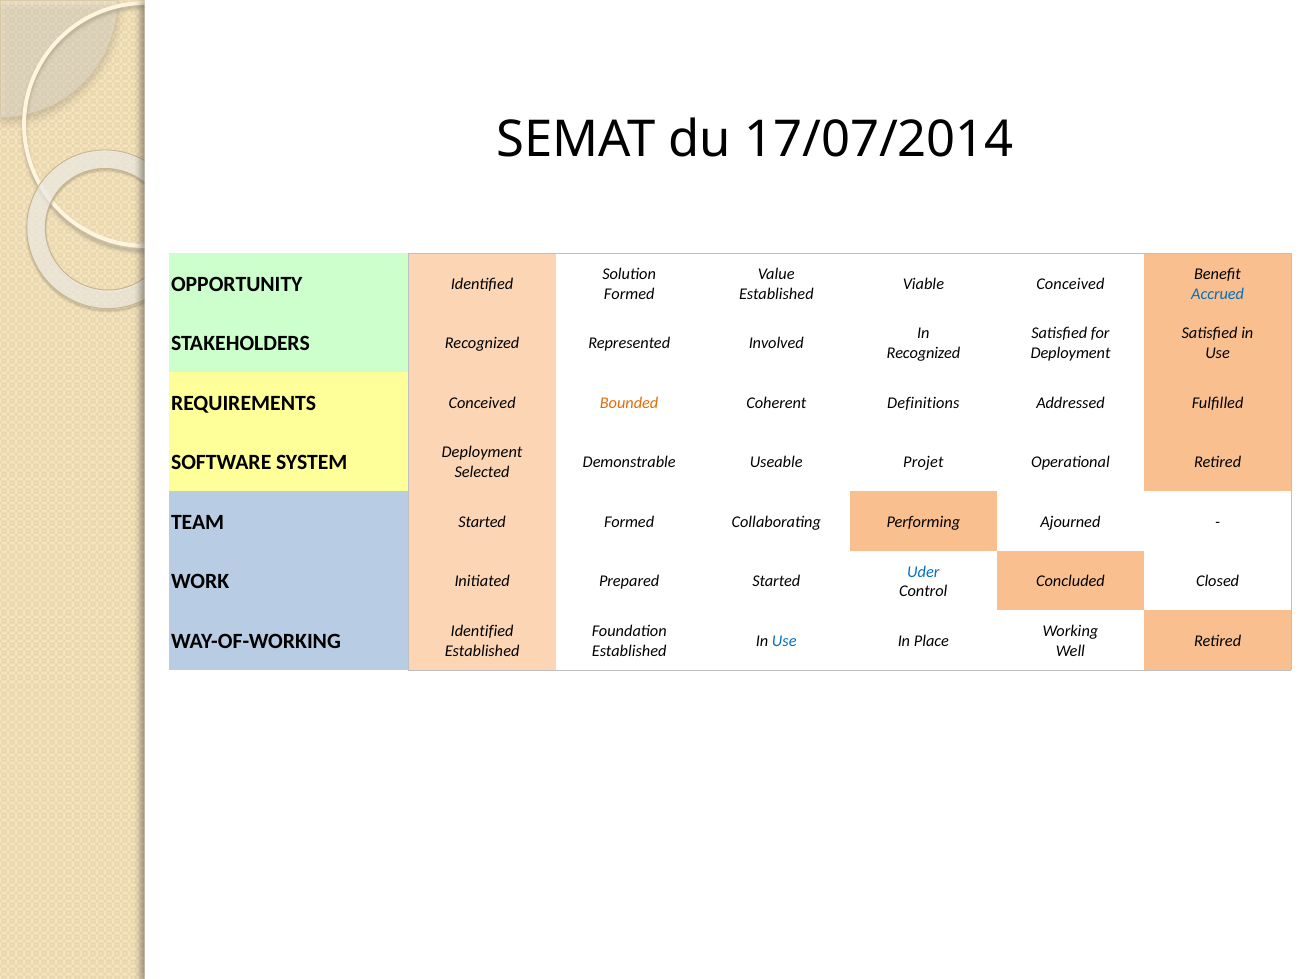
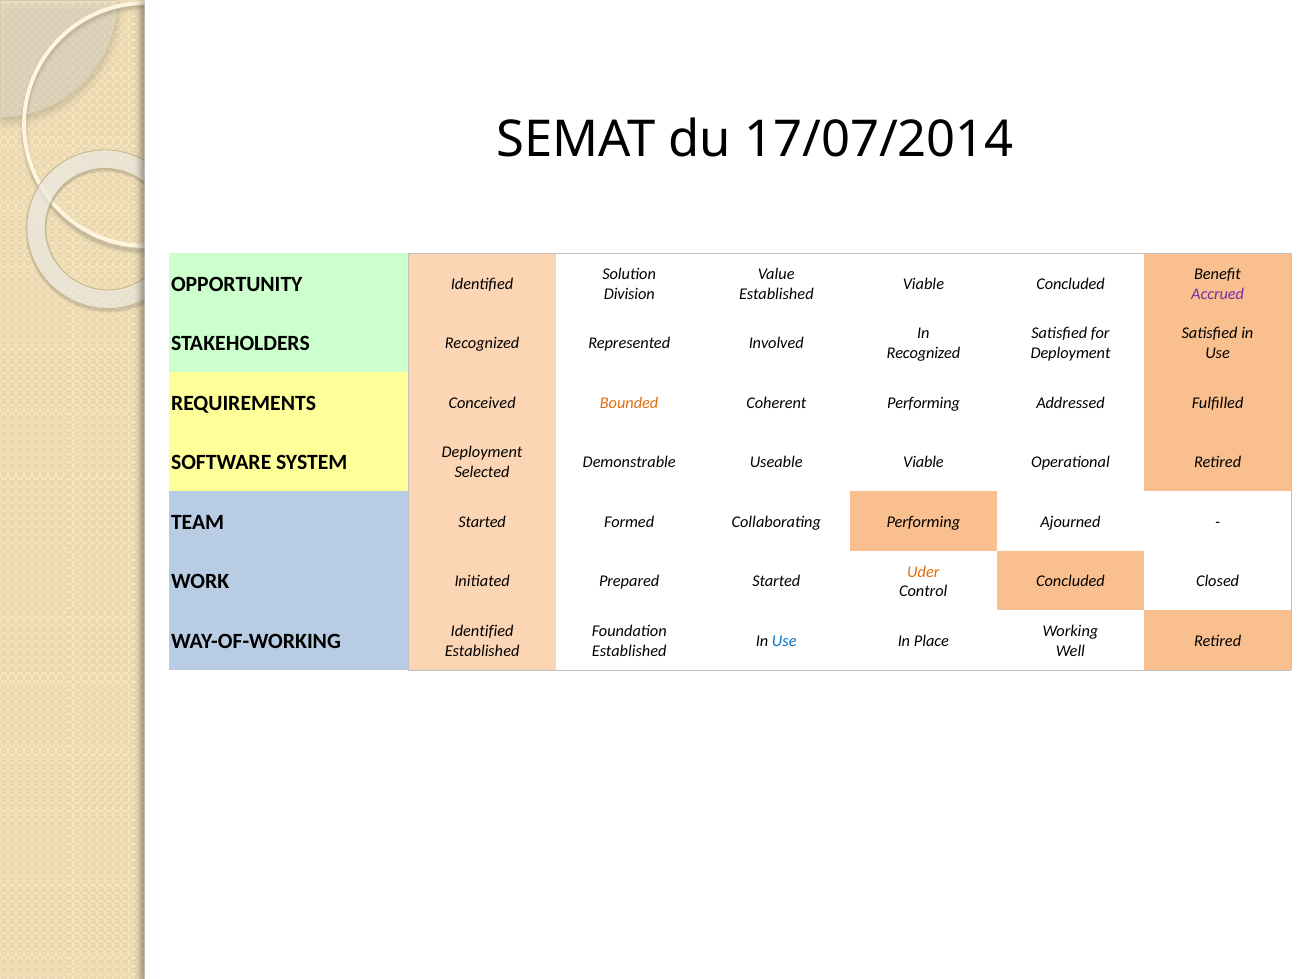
Viable Conceived: Conceived -> Concluded (1071, 284)
Formed: Formed -> Division (629, 294)
Accrued colour: blue -> purple (1218, 294)
Coherent Definitions: Definitions -> Performing (924, 403)
Useable Projet: Projet -> Viable (923, 462)
Uder colour: blue -> orange (923, 572)
